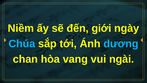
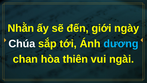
Niềm: Niềm -> Nhằn (21, 28)
Chúa colour: light blue -> white (22, 44)
vang: vang -> thiên (75, 59)
